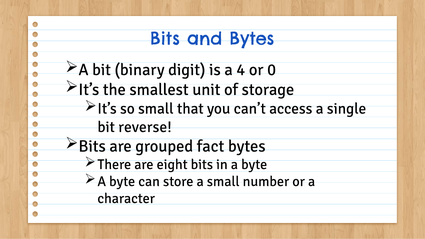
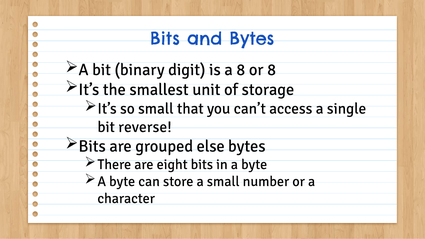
a 4: 4 -> 8 (241, 70)
or 0: 0 -> 8 (272, 70)
fact: fact -> else (211, 146)
